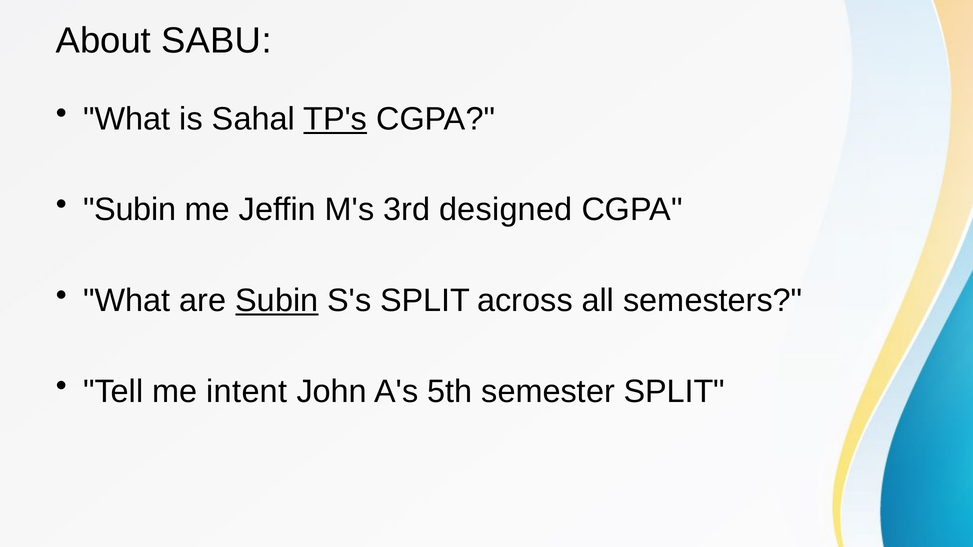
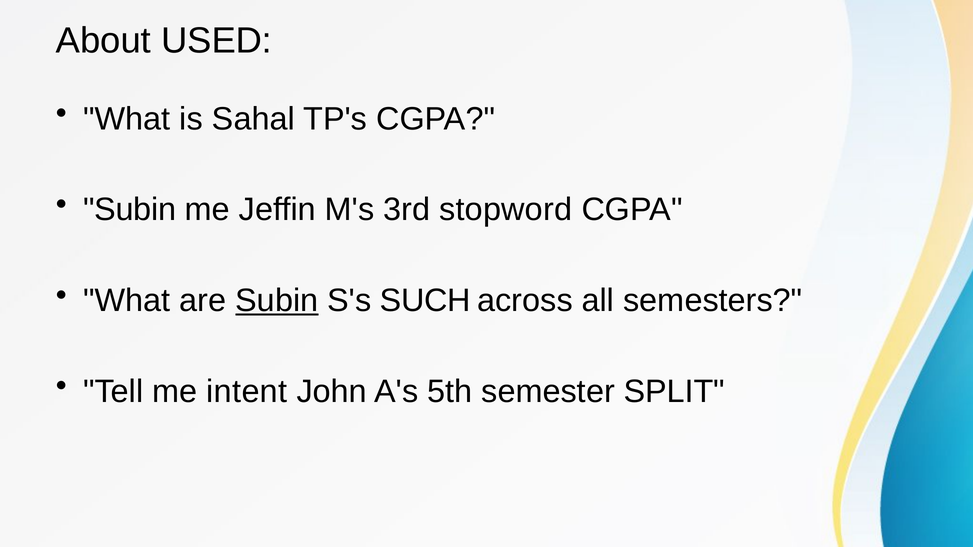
SABU: SABU -> USED (217, 41)
TP's underline: present -> none (335, 119)
designed: designed -> stopword (506, 210)
S's SPLIT: SPLIT -> SUCH (425, 301)
